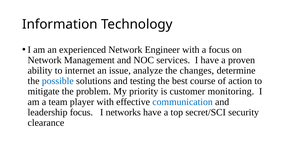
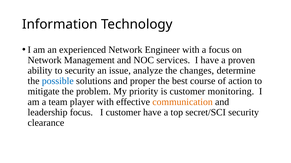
to internet: internet -> security (80, 71)
testing: testing -> proper (143, 81)
communication colour: blue -> orange (183, 102)
I networks: networks -> customer (123, 113)
